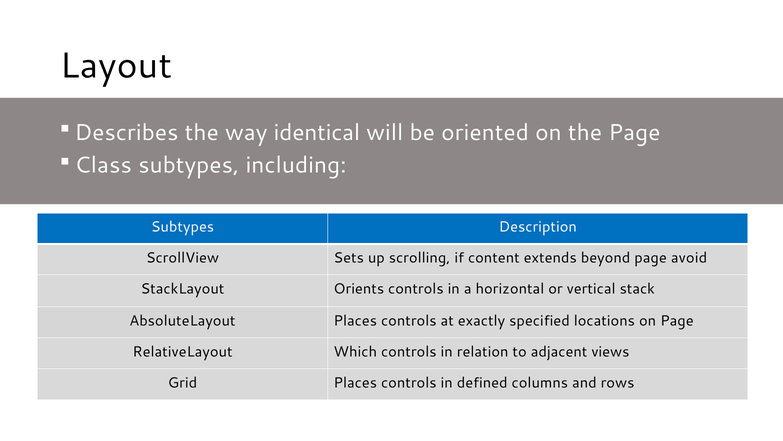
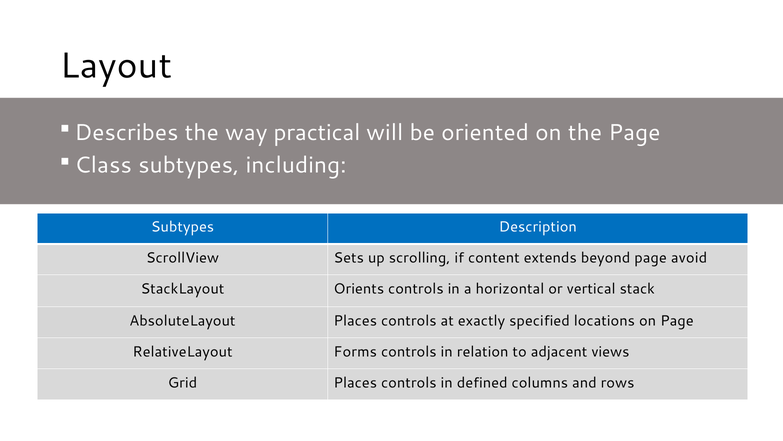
identical: identical -> practical (317, 132)
Which: Which -> Forms (355, 351)
